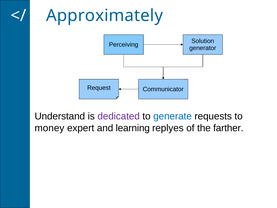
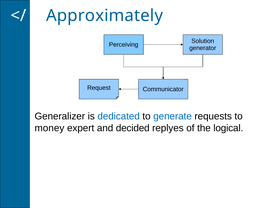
Understand: Understand -> Generalizer (60, 116)
dedicated colour: purple -> blue (119, 116)
learning: learning -> decided (133, 128)
farther: farther -> logical (228, 128)
